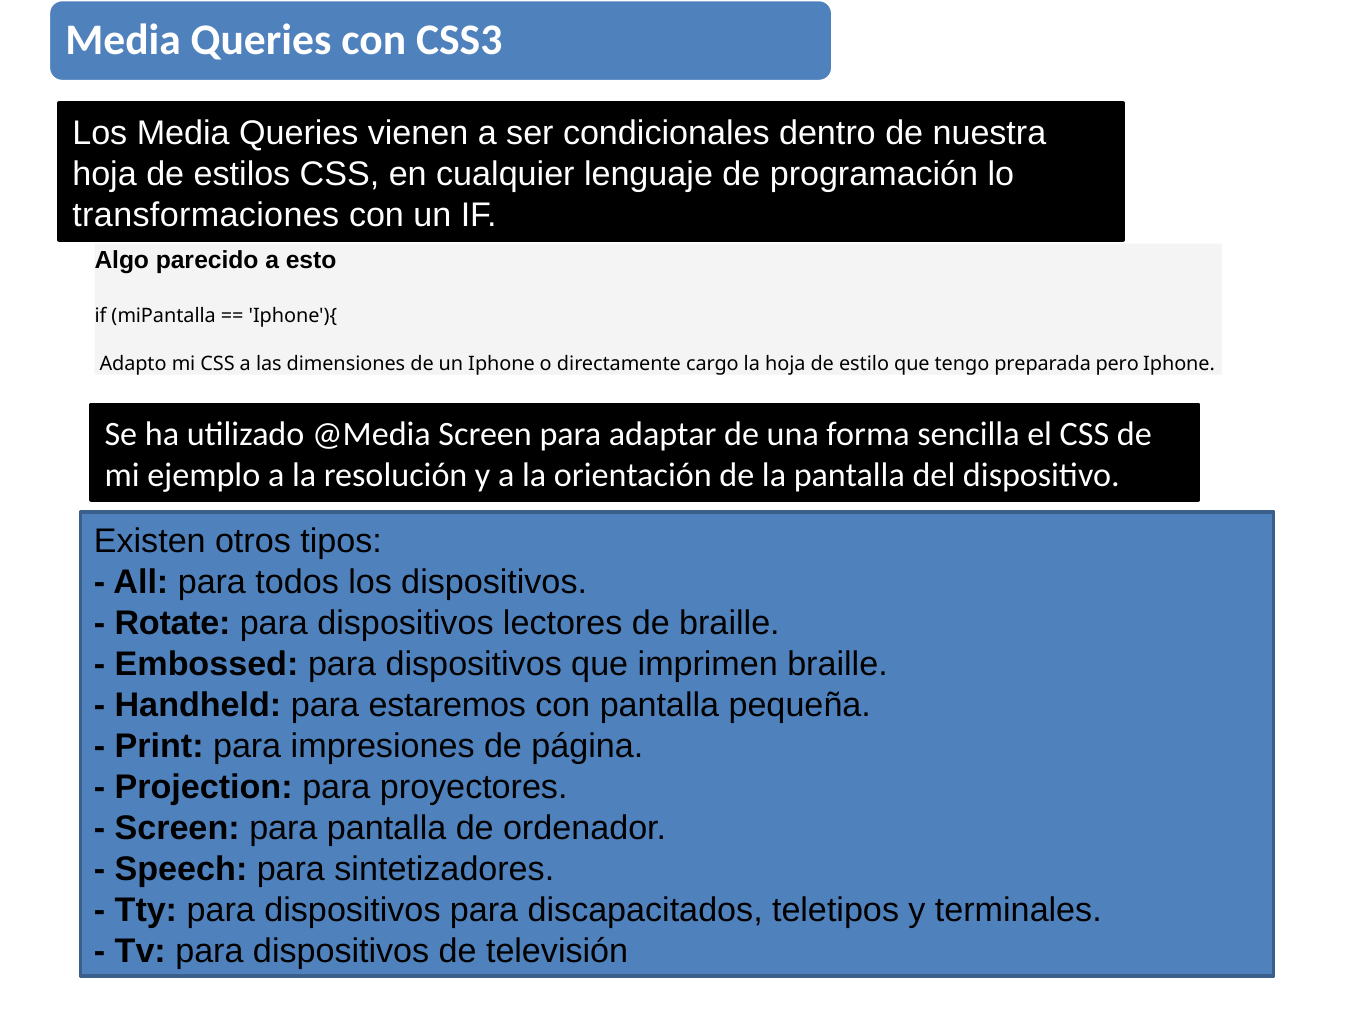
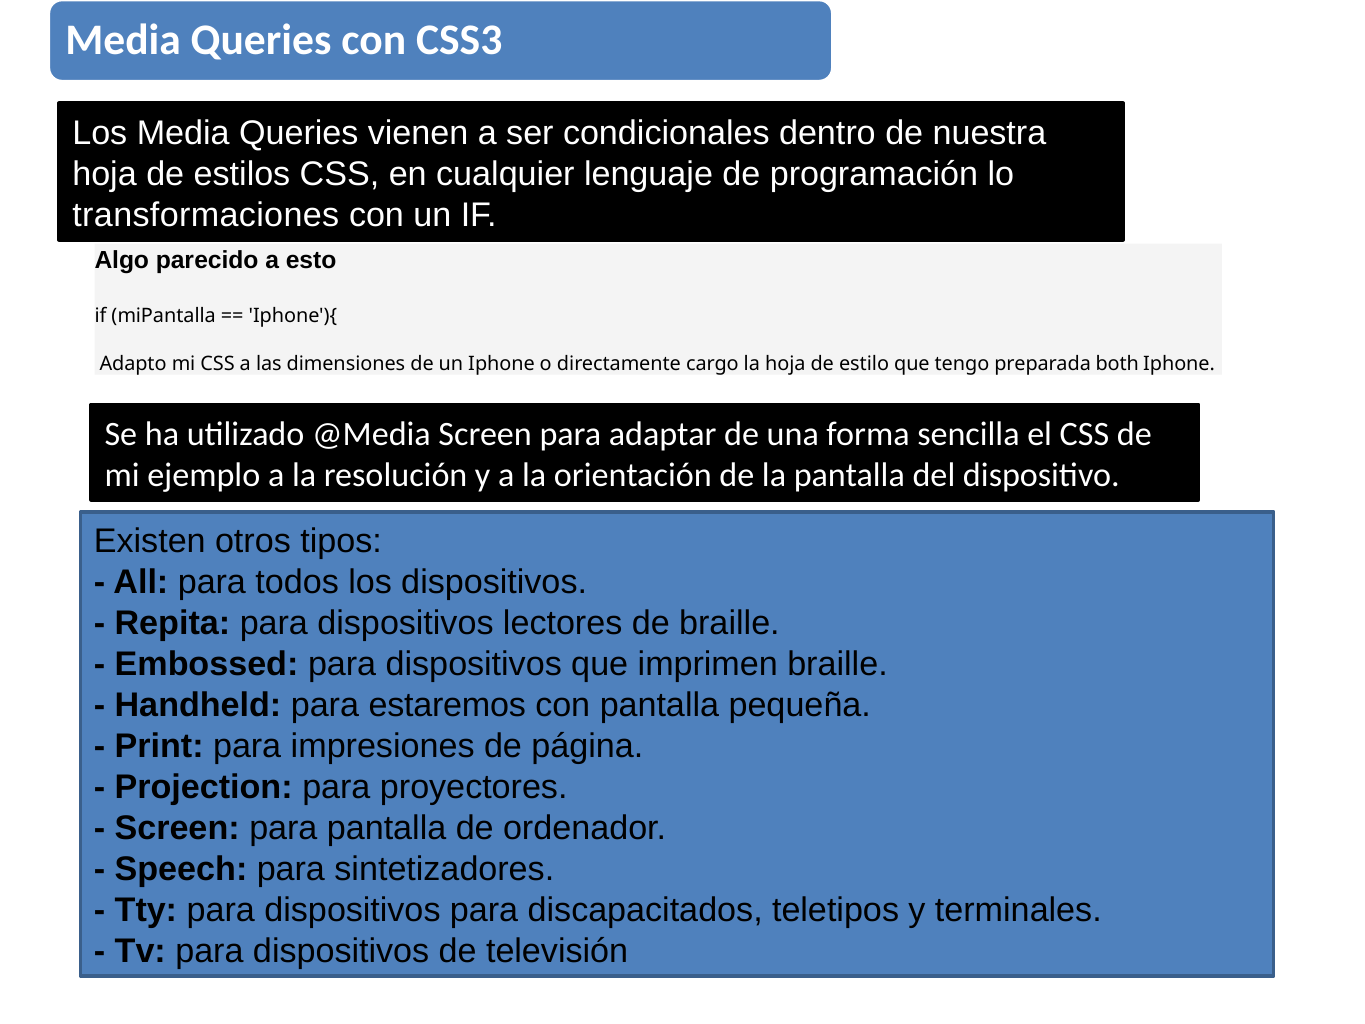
pero: pero -> both (1117, 364)
Rotate: Rotate -> Repita (172, 623)
